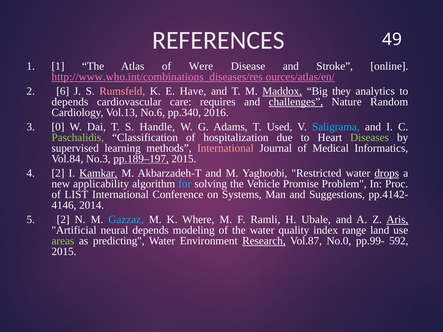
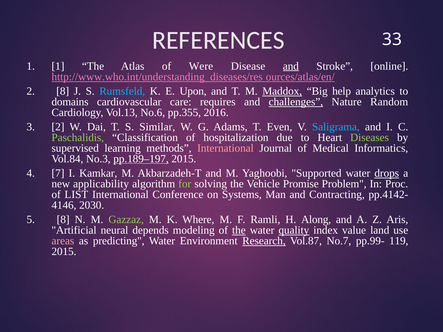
49: 49 -> 33 (392, 40)
and underline: none -> present (291, 66)
http://www.who.int/combinations_diseases/res: http://www.who.int/combinations_diseases/res -> http://www.who.int/understanding_diseases/res (157, 77)
2 6: 6 -> 8 (63, 91)
Rumsfeld colour: pink -> light blue (122, 91)
Have: Have -> Upon (193, 91)
they: they -> help (342, 91)
depends: depends -> domains (70, 102)
pp.340: pp.340 -> pp.355 (184, 112)
3 0: 0 -> 2 (58, 127)
Handle: Handle -> Similar (157, 127)
Used: Used -> Even (280, 127)
4 2: 2 -> 7 (58, 173)
Kamkar underline: present -> none (98, 173)
Restricted: Restricted -> Supported (317, 173)
for colour: light blue -> light green (185, 184)
Suggestions: Suggestions -> Contracting (337, 195)
2014: 2014 -> 2030 (92, 205)
5 2: 2 -> 8 (63, 220)
Gazzaz colour: light blue -> light green (126, 220)
Ubale: Ubale -> Along (316, 220)
Aris underline: present -> none (397, 220)
the underline: none -> present (239, 230)
quality underline: none -> present (294, 230)
range: range -> value (354, 230)
areas colour: light green -> pink (63, 241)
No.0: No.0 -> No.7 (339, 241)
592: 592 -> 119 (399, 241)
